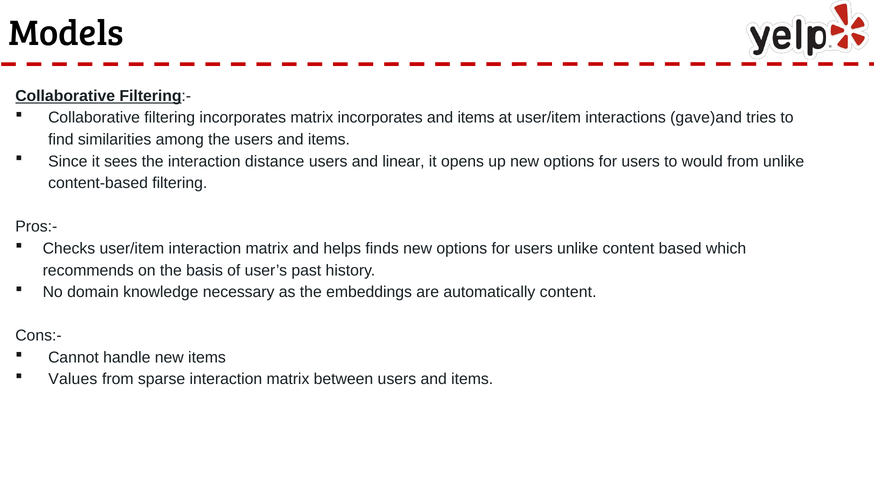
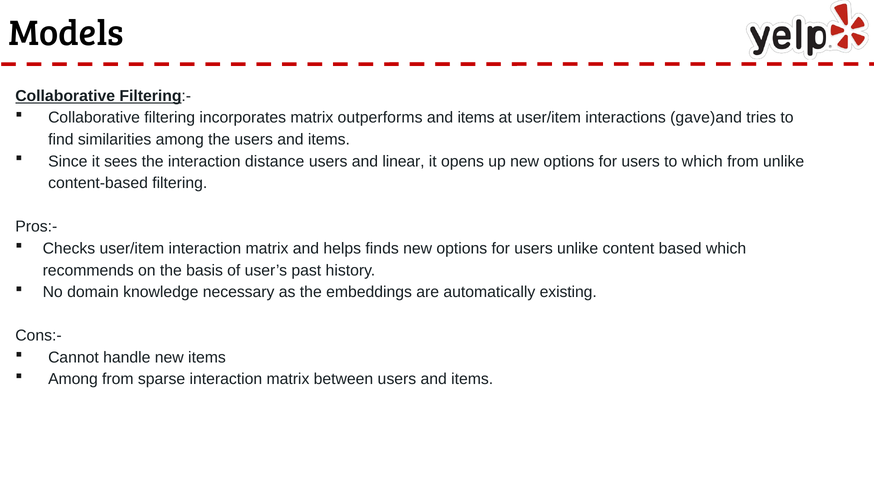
matrix incorporates: incorporates -> outperforms (380, 118)
to would: would -> which (702, 161)
automatically content: content -> existing (568, 292)
Values: Values -> Among (73, 379)
